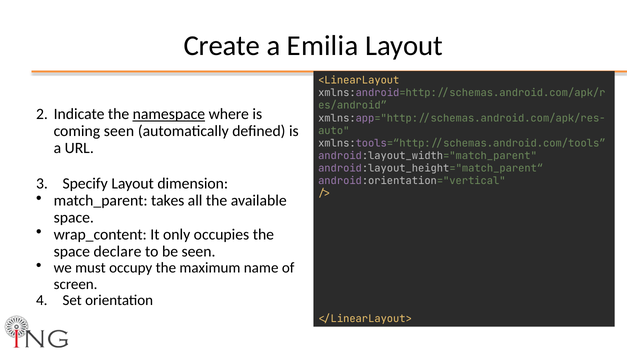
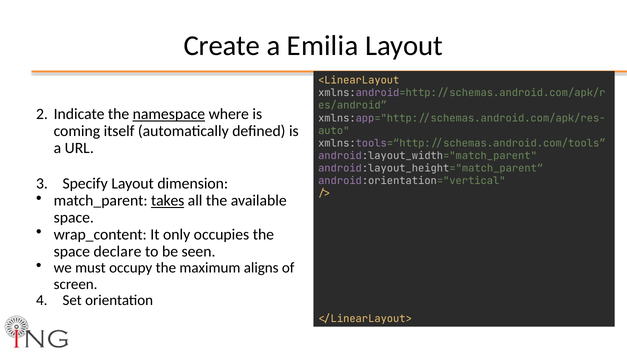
coming seen: seen -> itself (119, 131)
takes underline: none -> present (168, 200)
name: name -> aligns (261, 268)
